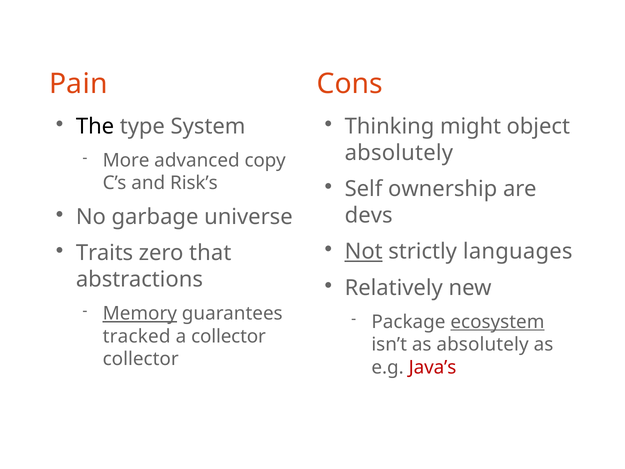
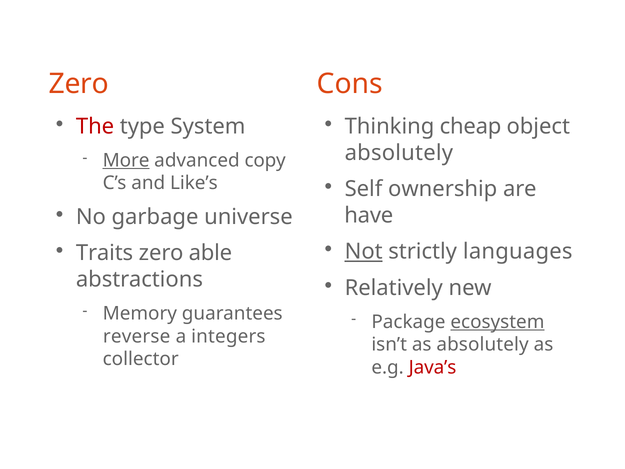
Pain: Pain -> Zero (79, 84)
The colour: black -> red (95, 126)
might: might -> cheap (471, 126)
More underline: none -> present (126, 160)
Risk’s: Risk’s -> Like’s (194, 183)
devs: devs -> have (369, 215)
that: that -> able (210, 253)
Memory underline: present -> none (140, 313)
tracked: tracked -> reverse (137, 336)
a collector: collector -> integers (228, 336)
